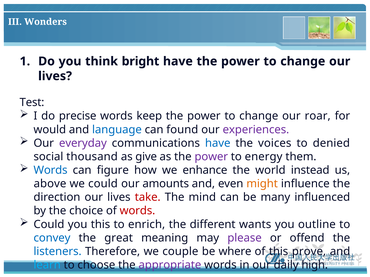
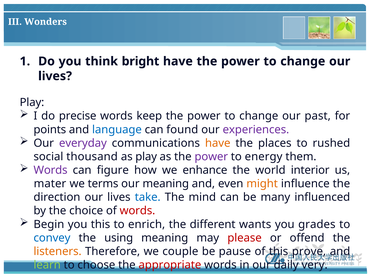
Test: Test -> Play (32, 103)
roar: roar -> past (318, 116)
would: would -> points (50, 130)
have colour: blue -> orange (218, 143)
voices: voices -> places (275, 143)
denied: denied -> rushed (331, 143)
as give: give -> play (146, 157)
Words colour: blue -> purple (51, 170)
instead: instead -> interior (310, 170)
above: above -> mater (50, 184)
we could: could -> terms (103, 184)
our amounts: amounts -> meaning (166, 184)
take colour: red -> blue (148, 198)
Could: Could -> Begin (49, 225)
outline: outline -> grades (317, 225)
great: great -> using (119, 238)
please colour: purple -> red (245, 238)
listeners colour: blue -> orange (58, 252)
where: where -> pause (235, 252)
learn colour: light blue -> light green (47, 265)
appropriate colour: purple -> red (170, 265)
high: high -> very (315, 265)
